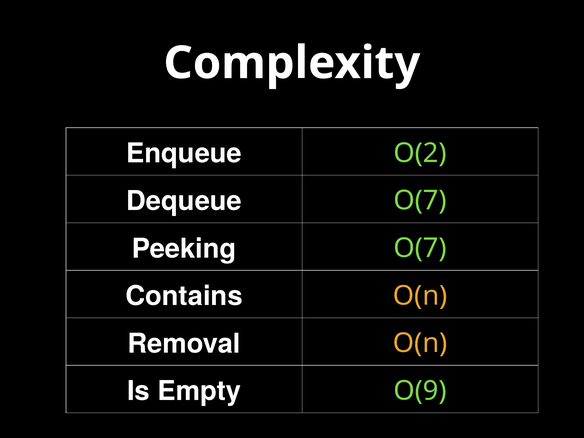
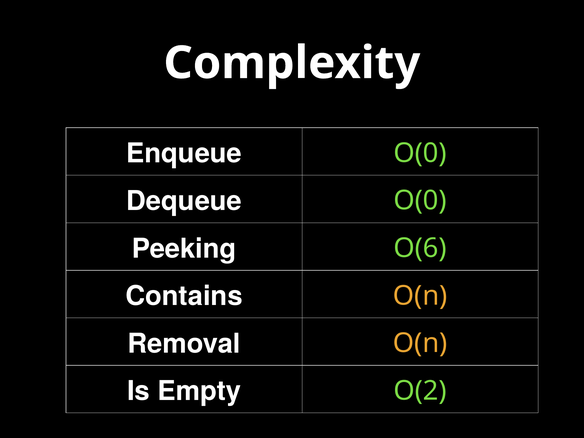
Enqueue O(2: O(2 -> O(0 (420, 153)
Dequeue O(7: O(7 -> O(0 (420, 201)
Peeking O(7: O(7 -> O(6 (420, 248)
O(9: O(9 -> O(2 (420, 391)
